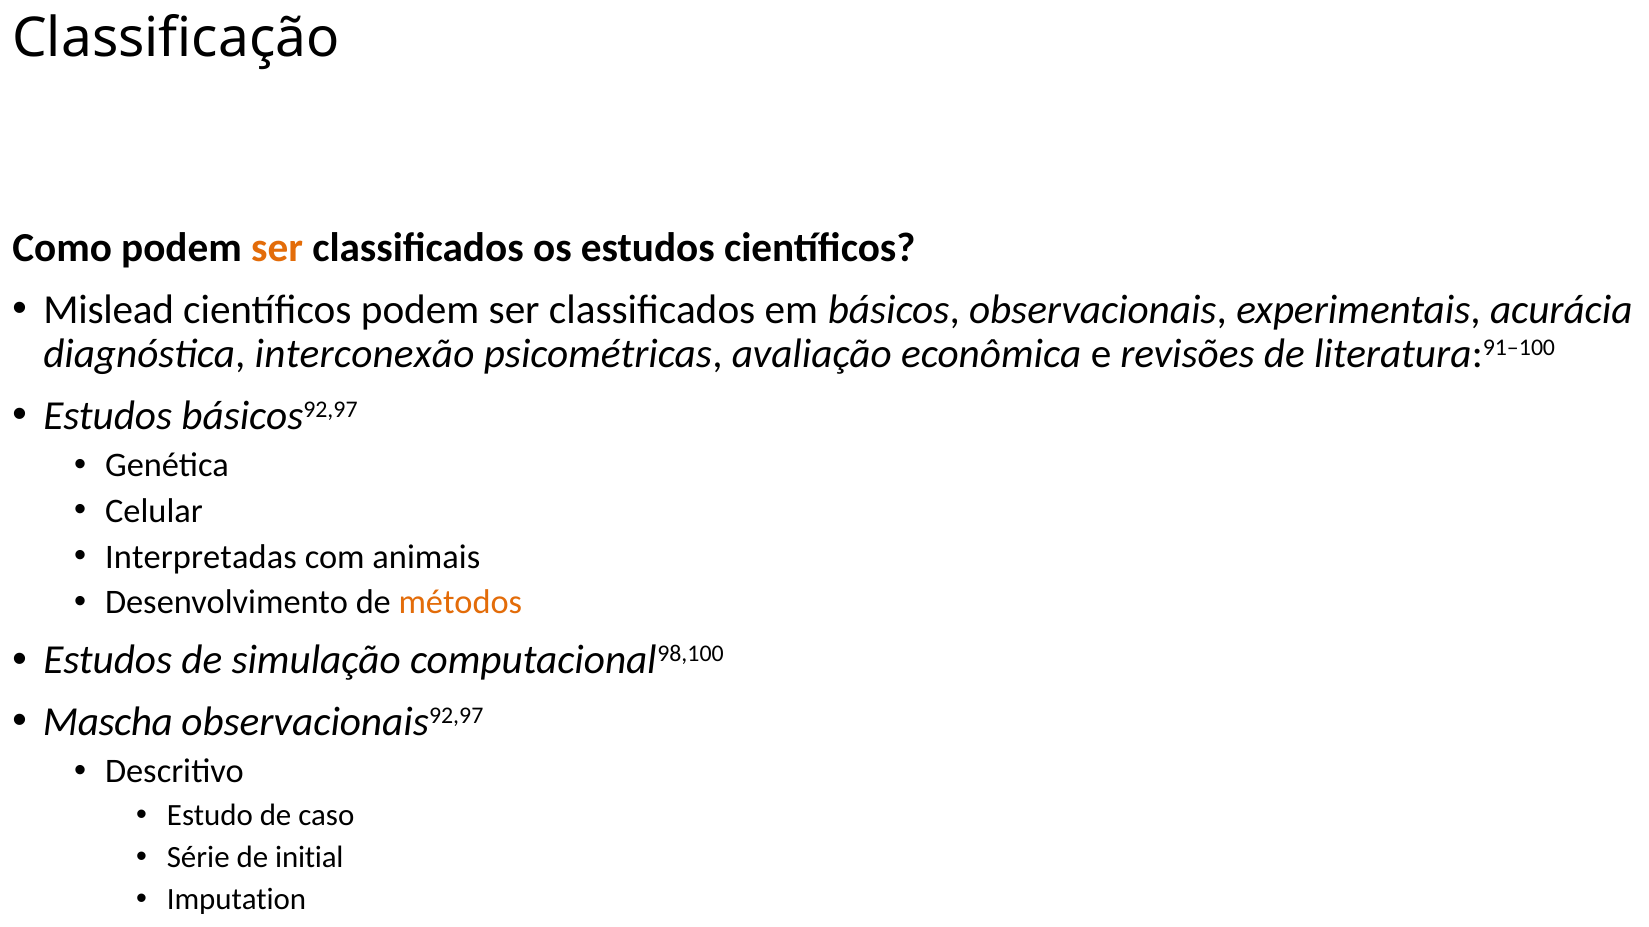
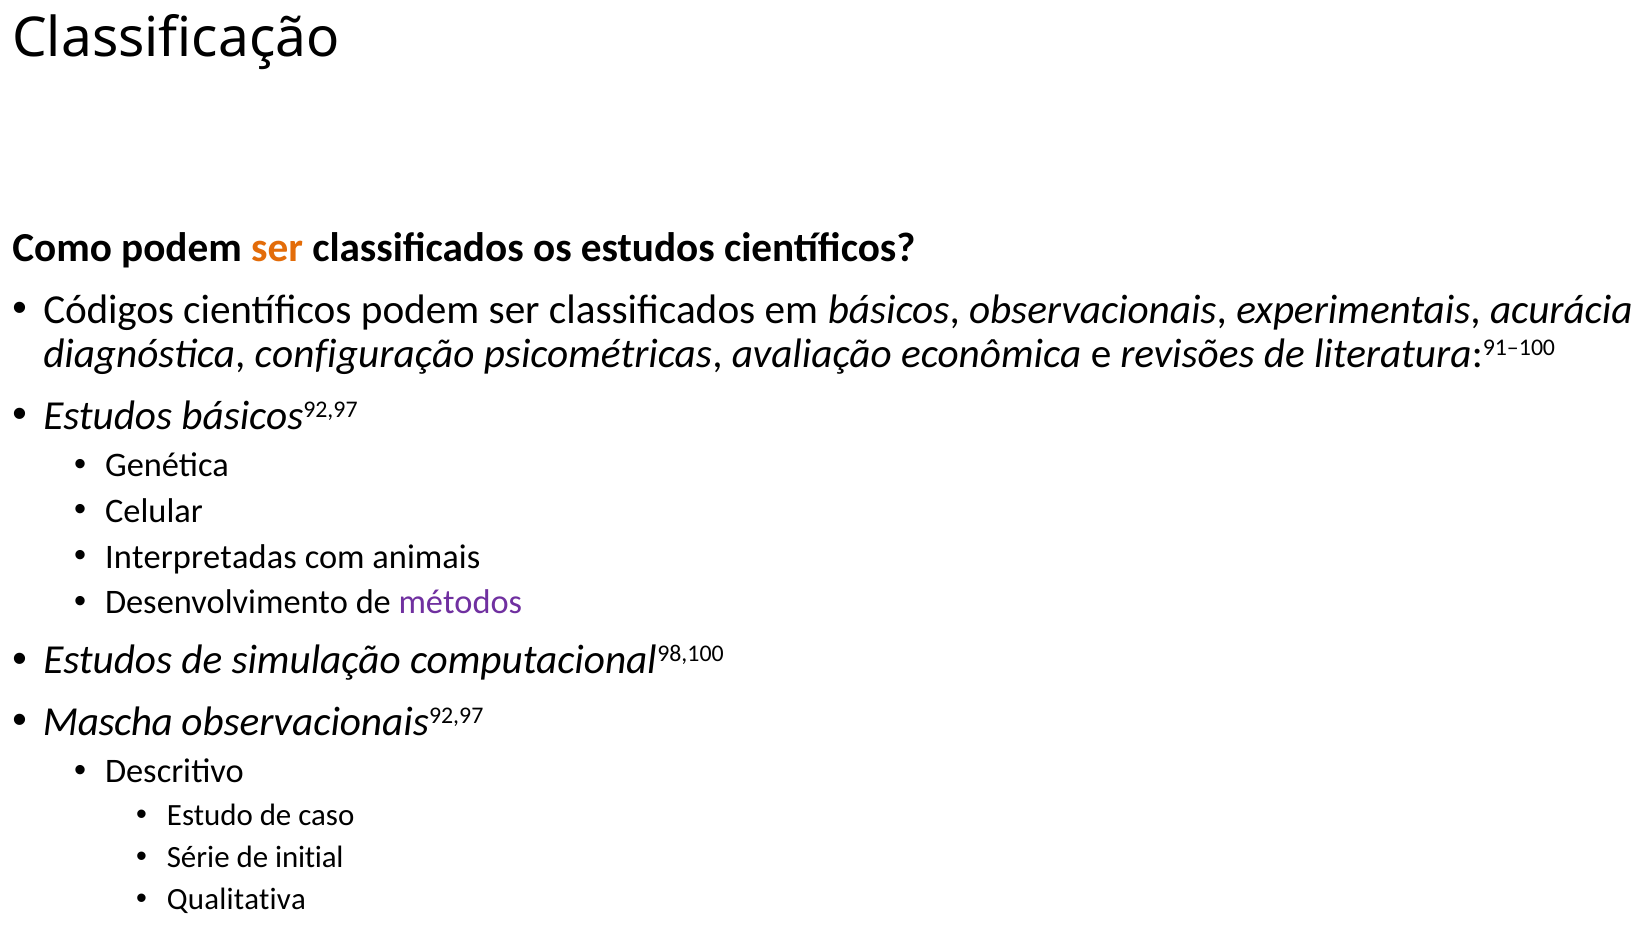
Mislead: Mislead -> Códigos (109, 310)
interconexão: interconexão -> configuração (365, 355)
métodos colour: orange -> purple (460, 603)
Imputation: Imputation -> Qualitativa (236, 900)
